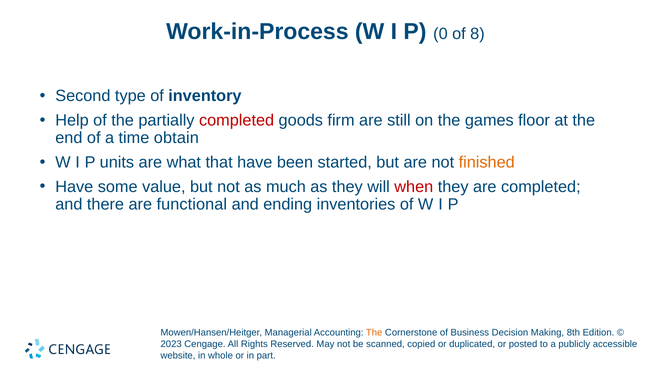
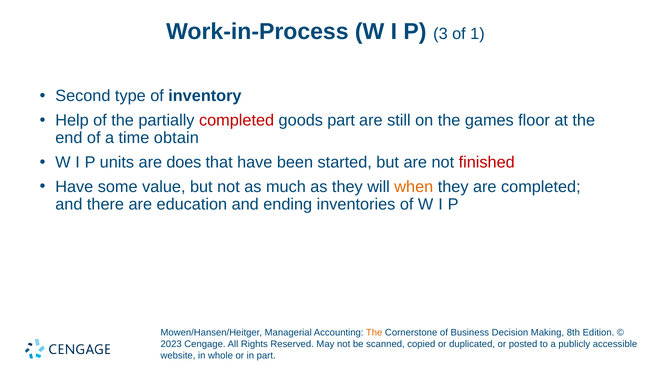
0: 0 -> 3 (440, 34)
8: 8 -> 1 (477, 34)
goods firm: firm -> part (341, 121)
what: what -> does (184, 162)
finished colour: orange -> red (487, 162)
when colour: red -> orange (414, 187)
functional: functional -> education (192, 204)
